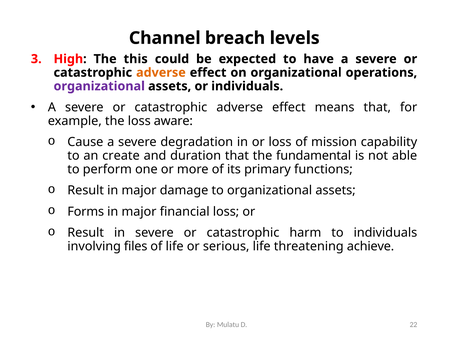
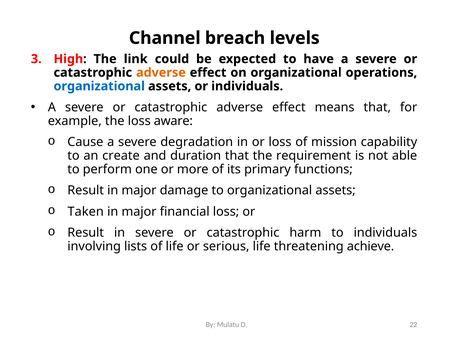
this: this -> link (136, 59)
organizational colour: purple -> blue (99, 86)
fundamental: fundamental -> requirement (314, 156)
Forms: Forms -> Taken (86, 211)
files: files -> lists (136, 246)
